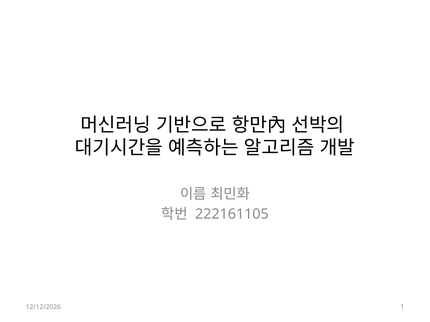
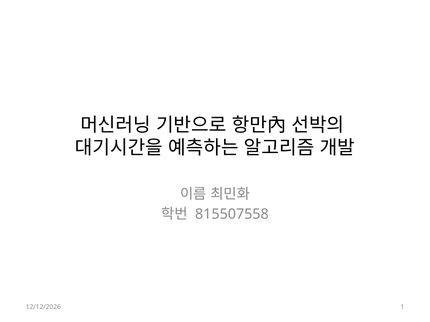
222161105: 222161105 -> 815507558 (232, 215)
